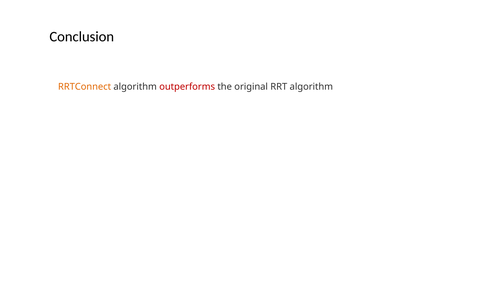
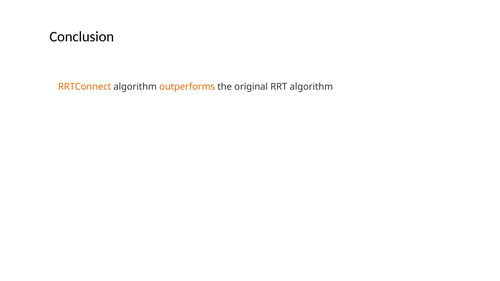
outperforms colour: red -> orange (187, 87)
